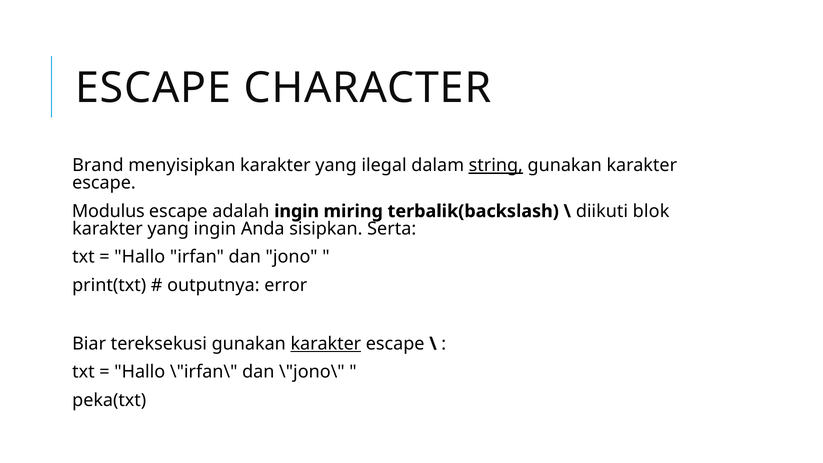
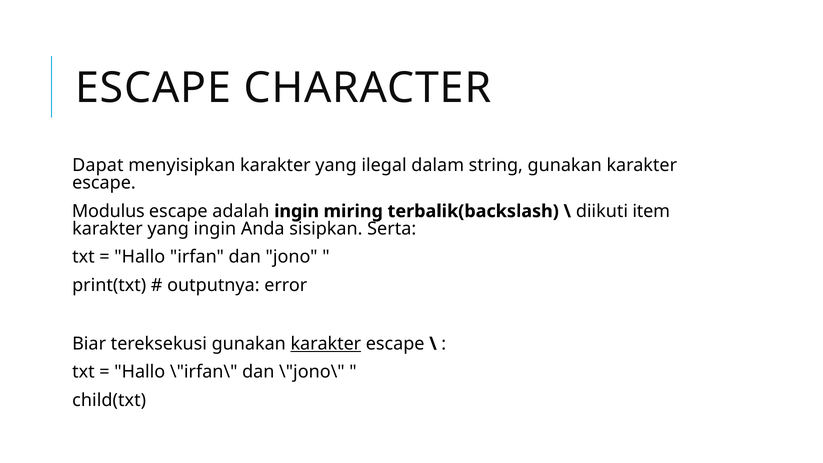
Brand: Brand -> Dapat (98, 165)
string underline: present -> none (496, 165)
blok: blok -> item (651, 211)
peka(txt: peka(txt -> child(txt (109, 400)
